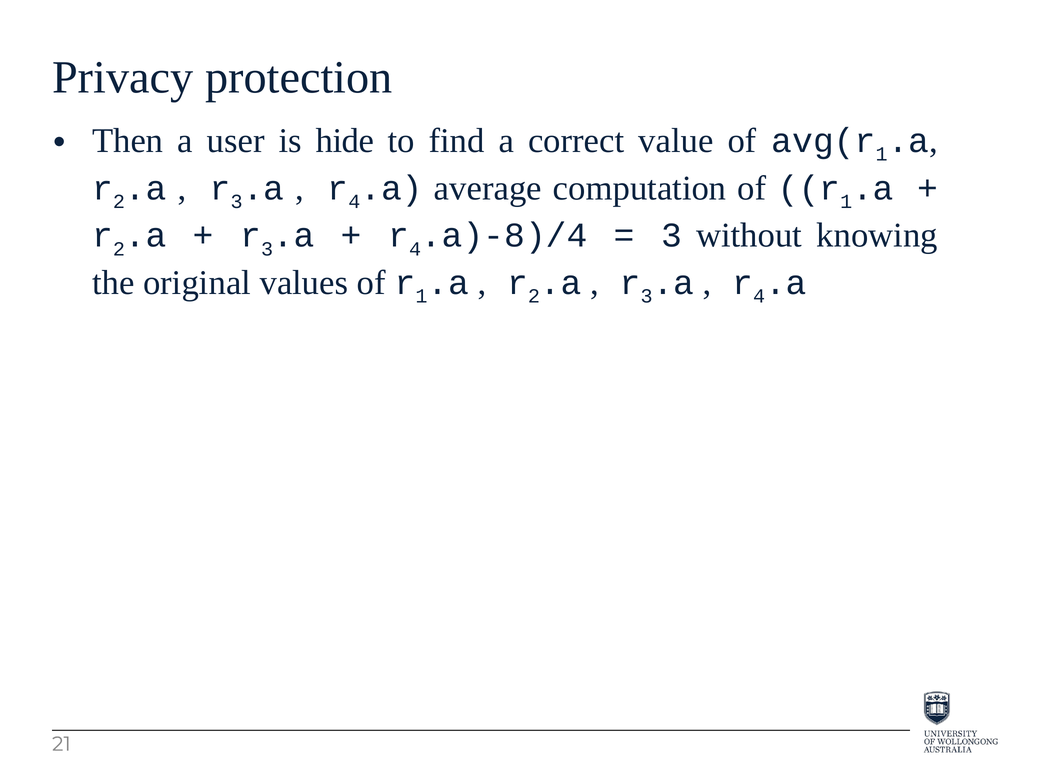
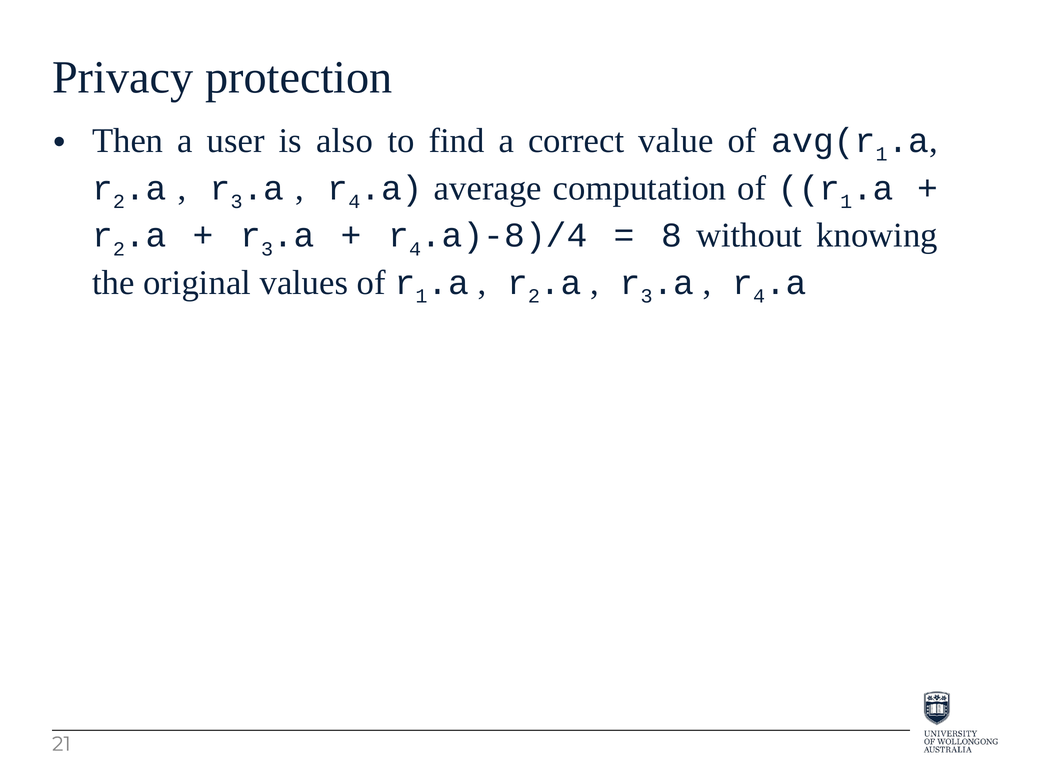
hide: hide -> also (345, 141)
3: 3 -> 8 (672, 236)
